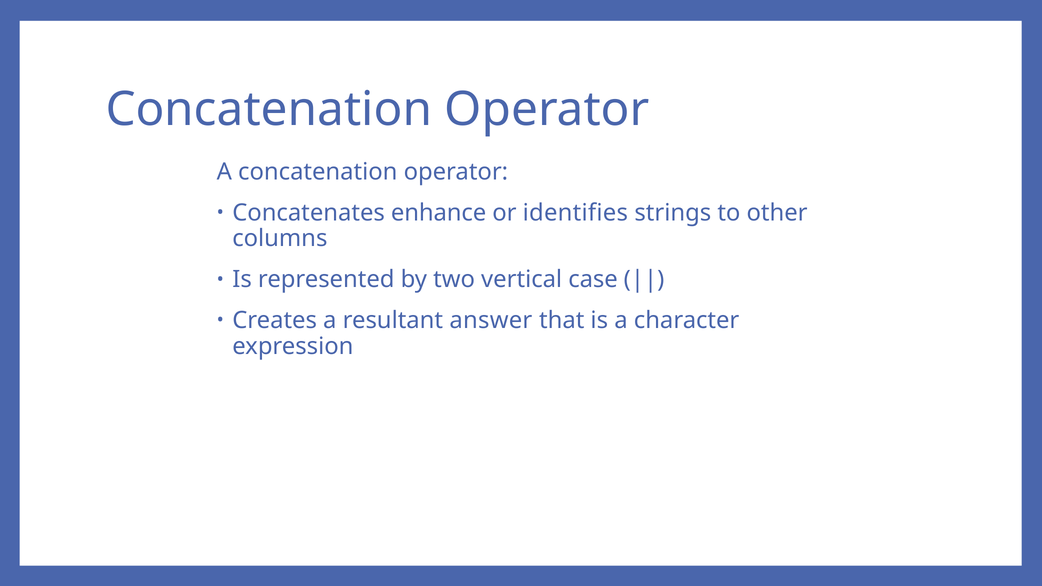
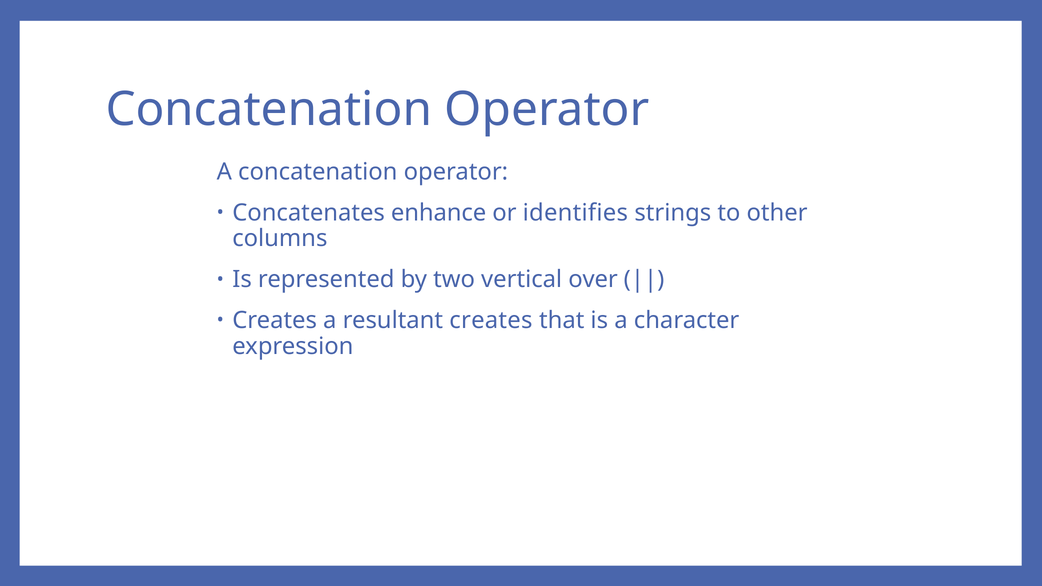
case: case -> over (593, 279)
resultant answer: answer -> creates (491, 320)
